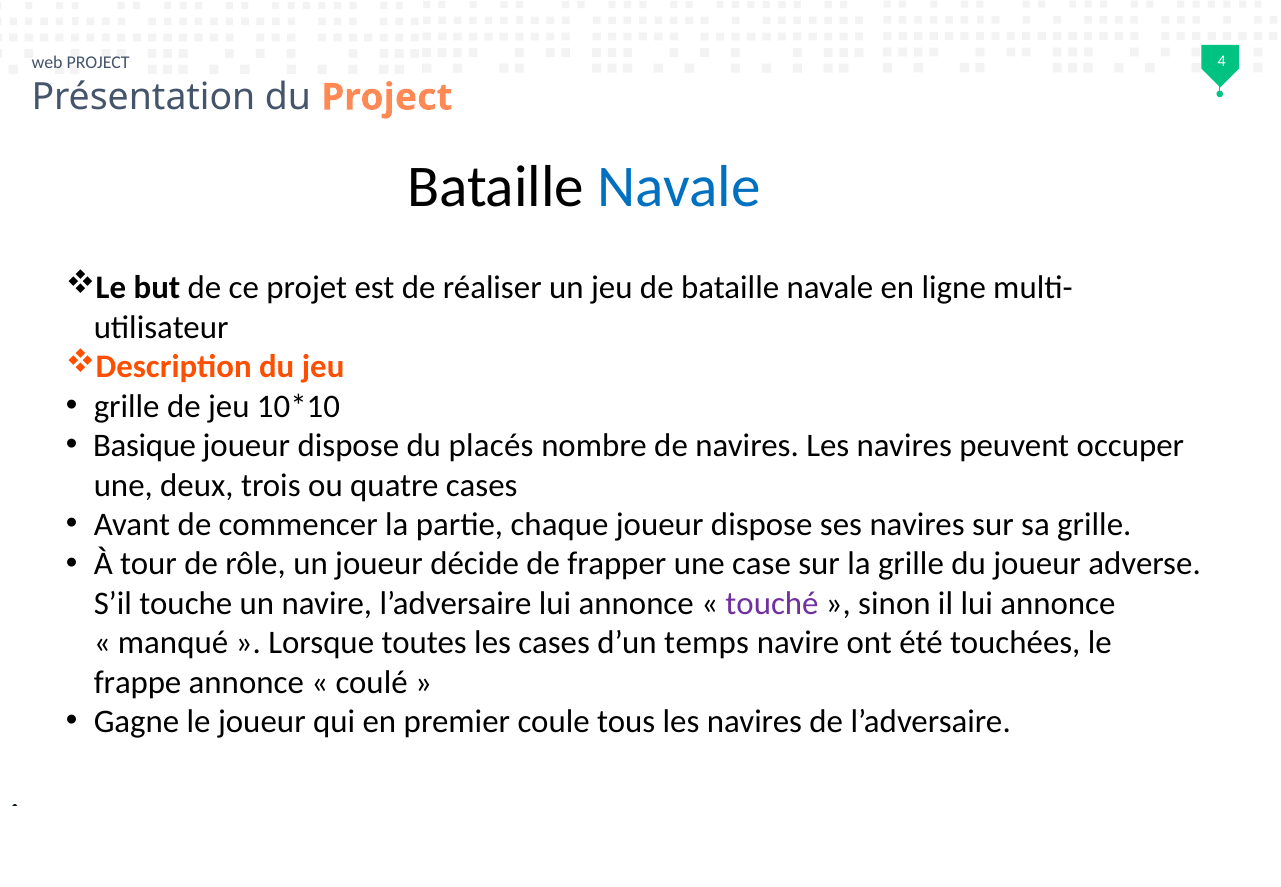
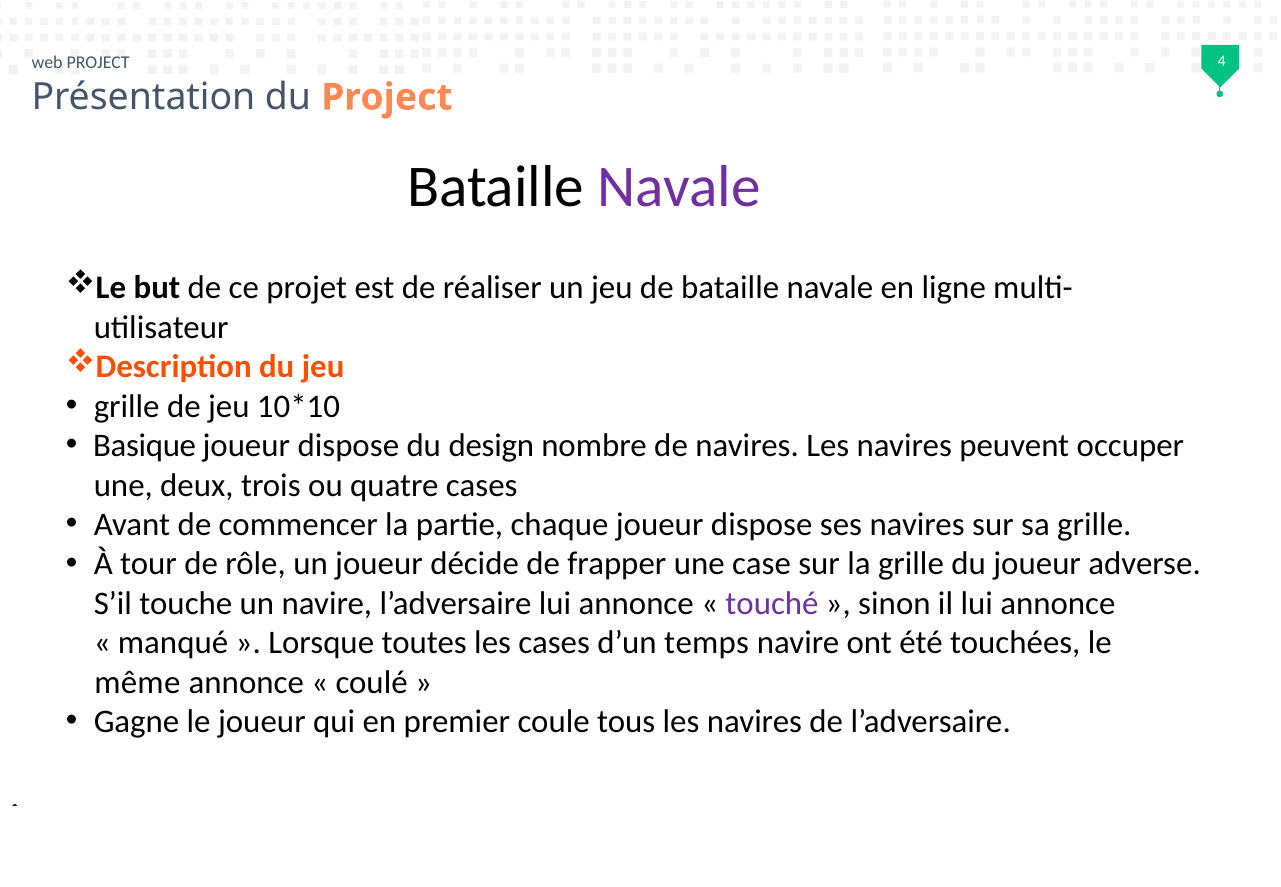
Navale colour: blue -> purple (679, 187)
placés: placés -> design (491, 446)
frappe: frappe -> même (137, 682)
